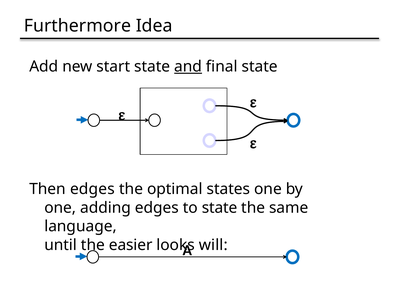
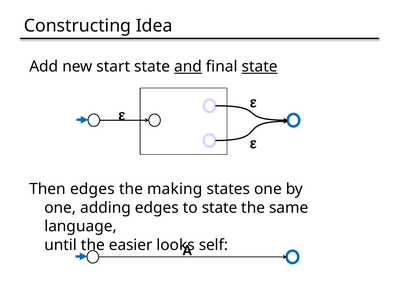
Furthermore: Furthermore -> Constructing (78, 26)
state underline: none -> present (260, 67)
optimal: optimal -> making (175, 189)
will: will -> self (213, 245)
